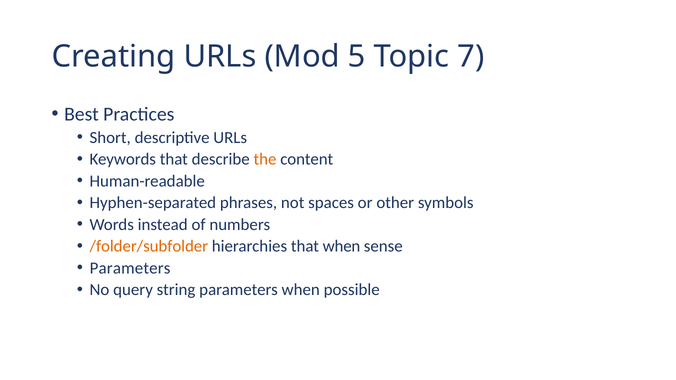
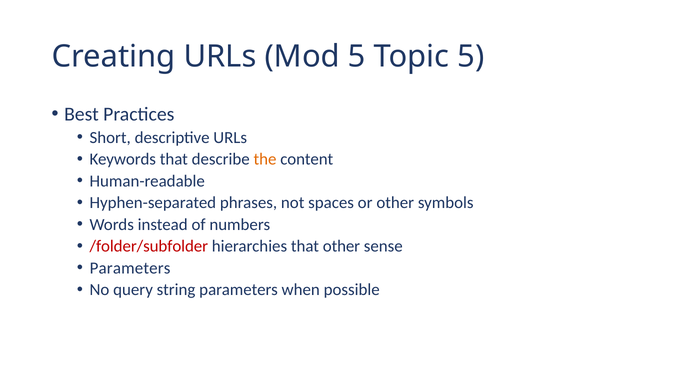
Topic 7: 7 -> 5 (471, 57)
/folder/subfolder colour: orange -> red (149, 246)
that when: when -> other (341, 246)
